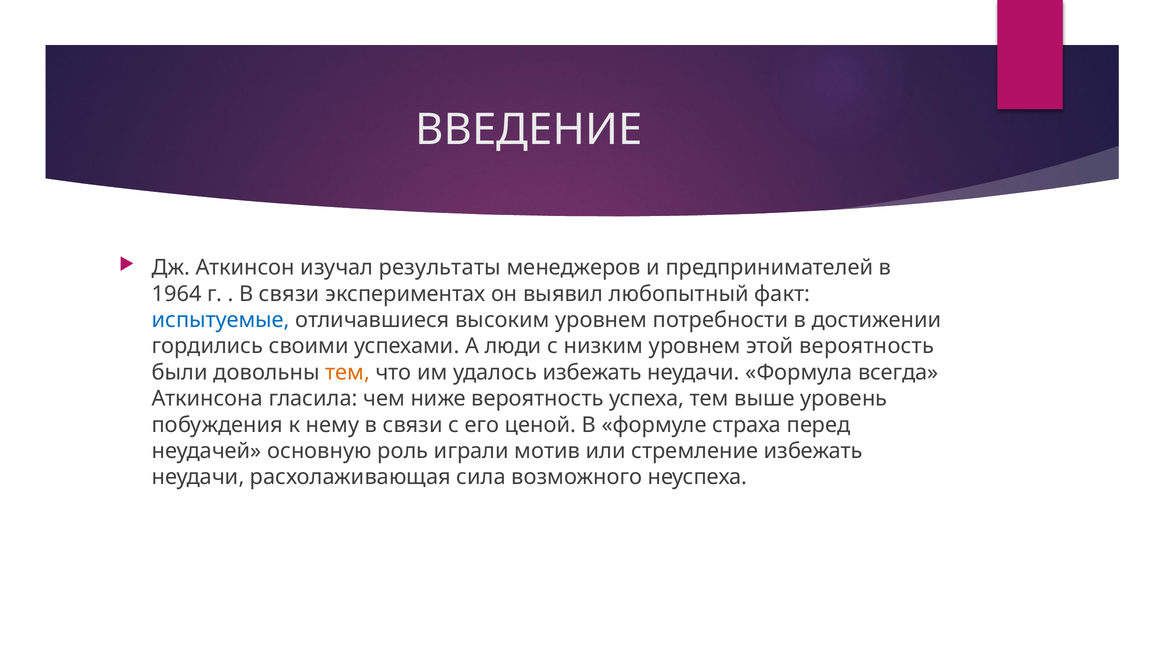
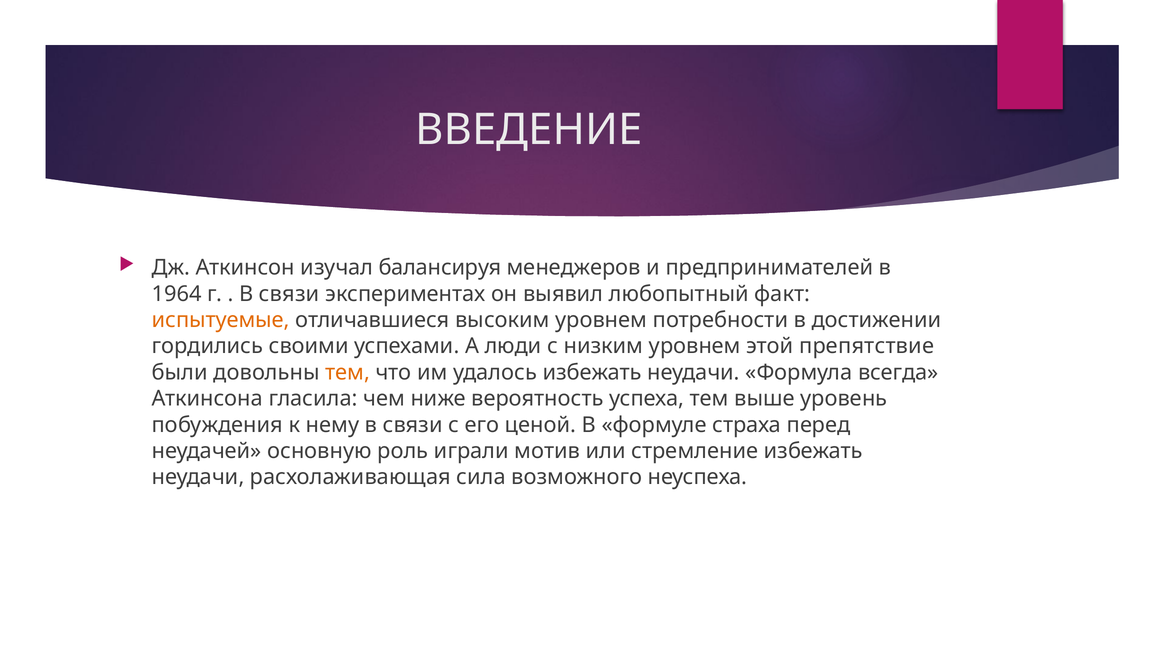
результаты: результаты -> балансируя (440, 268)
испытуемые colour: blue -> orange (221, 320)
этой вероятность: вероятность -> препятствие (867, 346)
